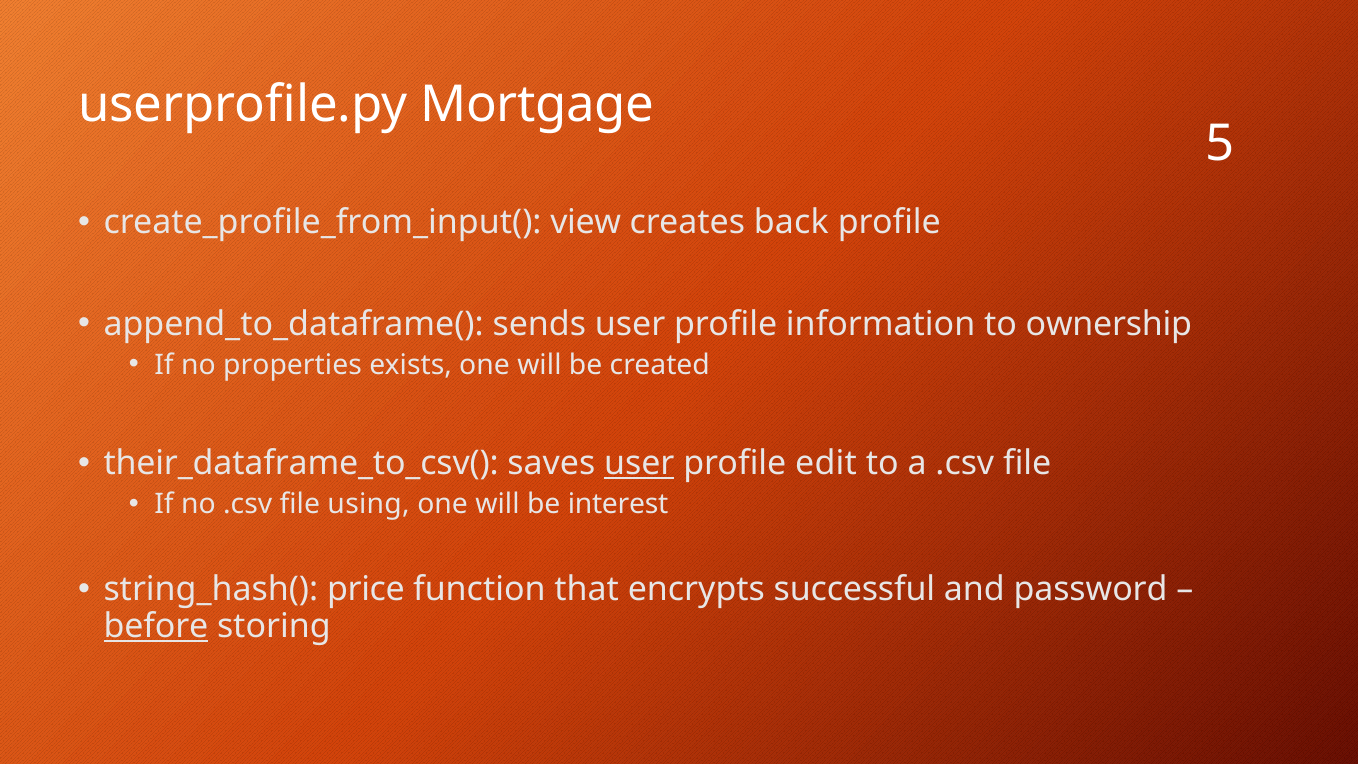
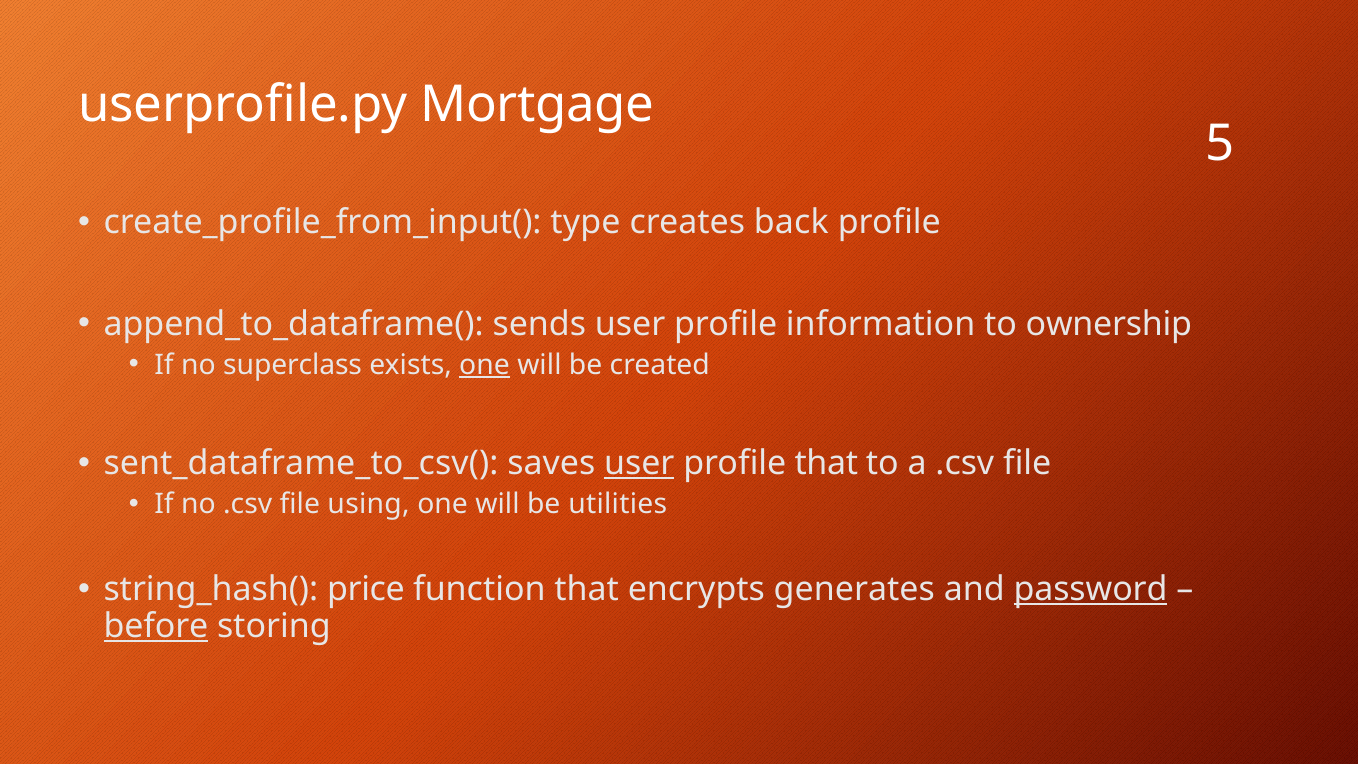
view: view -> type (585, 222)
properties: properties -> superclass (293, 365)
one underline: none -> present (485, 365)
their_dataframe_to_csv(: their_dataframe_to_csv( -> sent_dataframe_to_csv( (301, 463)
profile edit: edit -> that (826, 463)
interest: interest -> utilities (618, 504)
successful: successful -> generates (854, 589)
password underline: none -> present (1091, 589)
